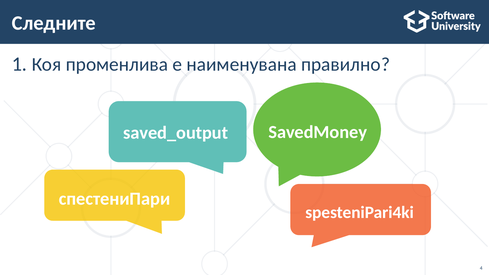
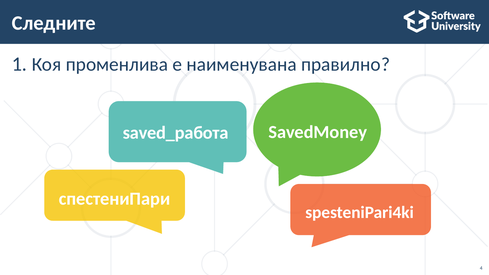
saved_output: saved_output -> saved_работа (176, 133)
